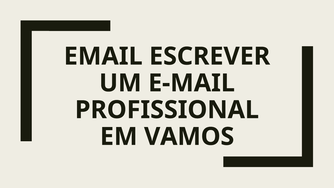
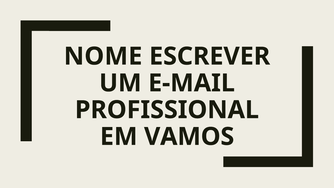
EMAIL: EMAIL -> NOME (103, 56)
